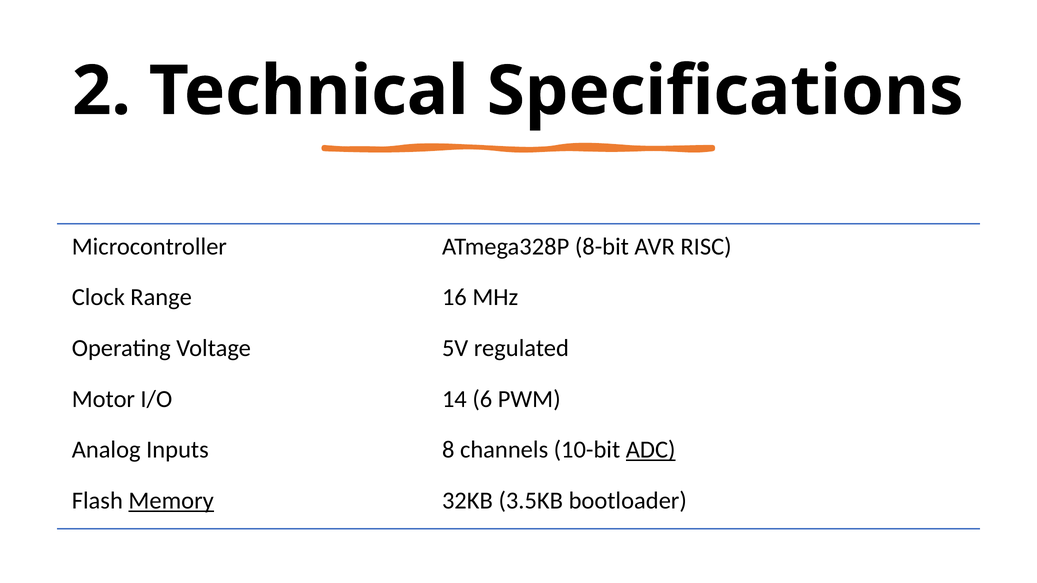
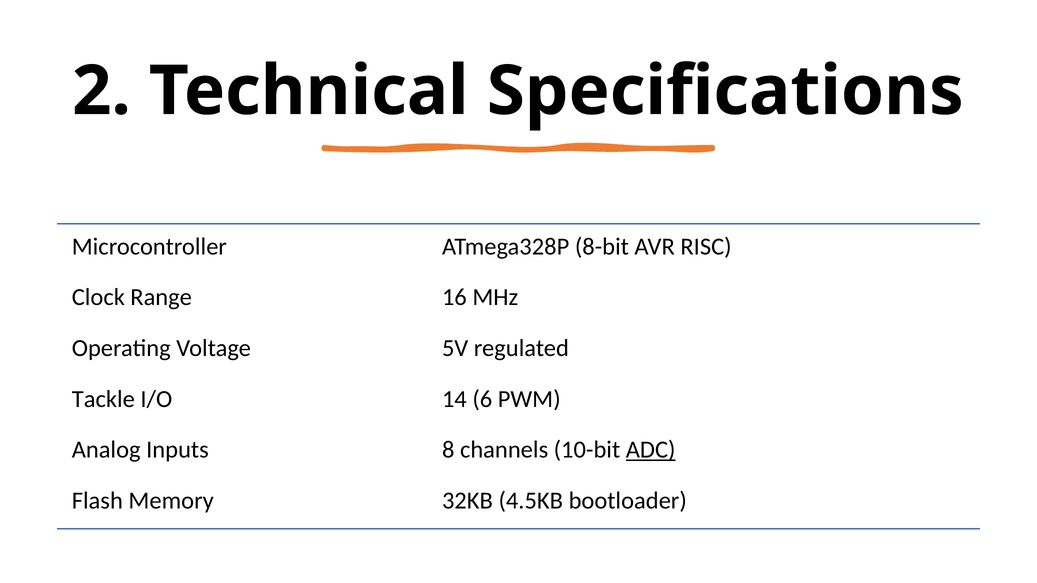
Motor: Motor -> Tackle (103, 399)
Memory underline: present -> none (171, 501)
3.5KB: 3.5KB -> 4.5KB (531, 501)
